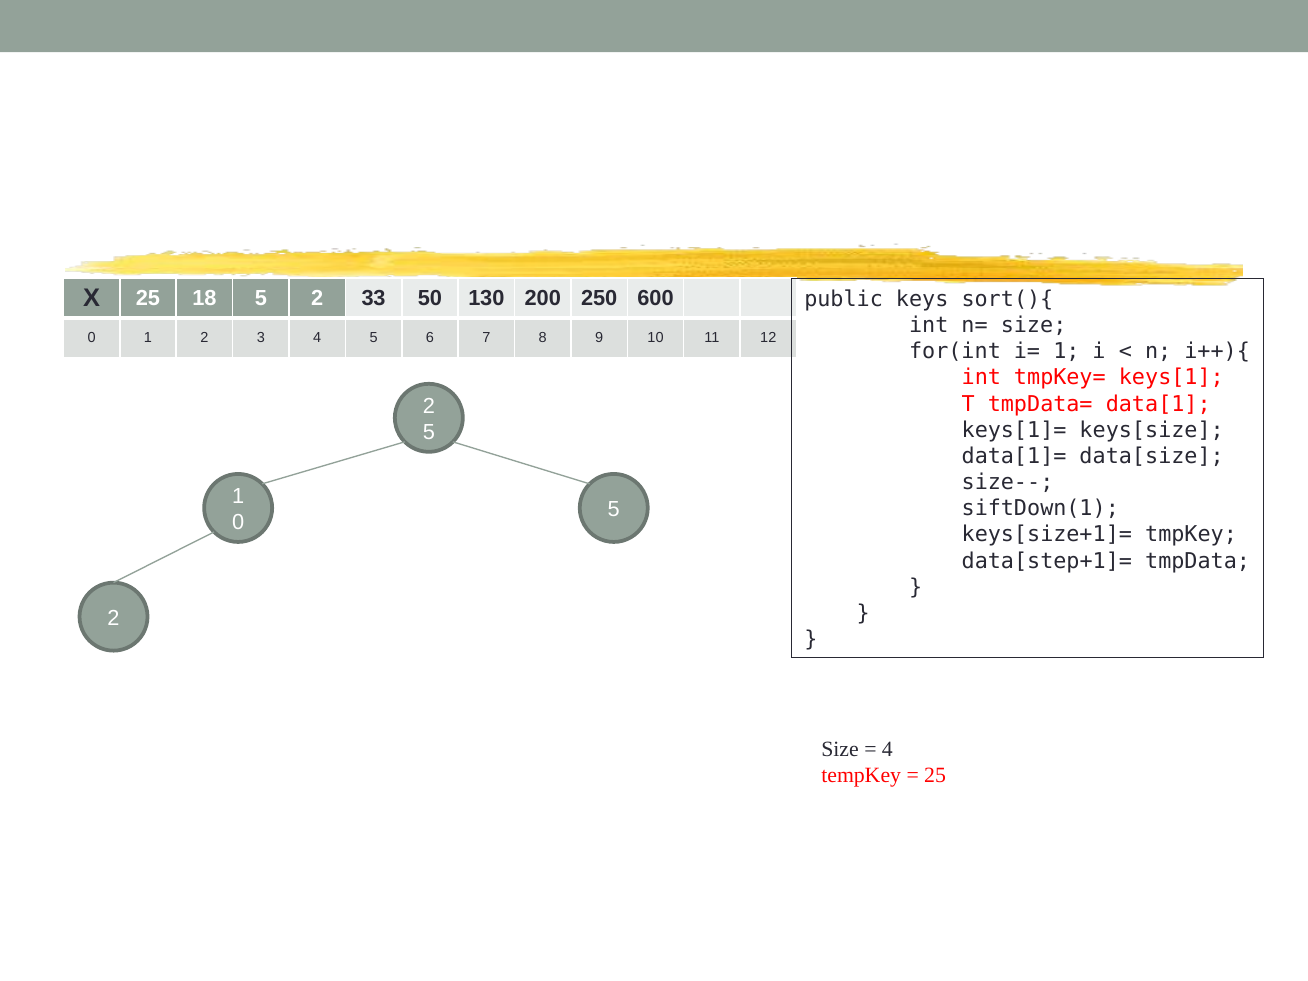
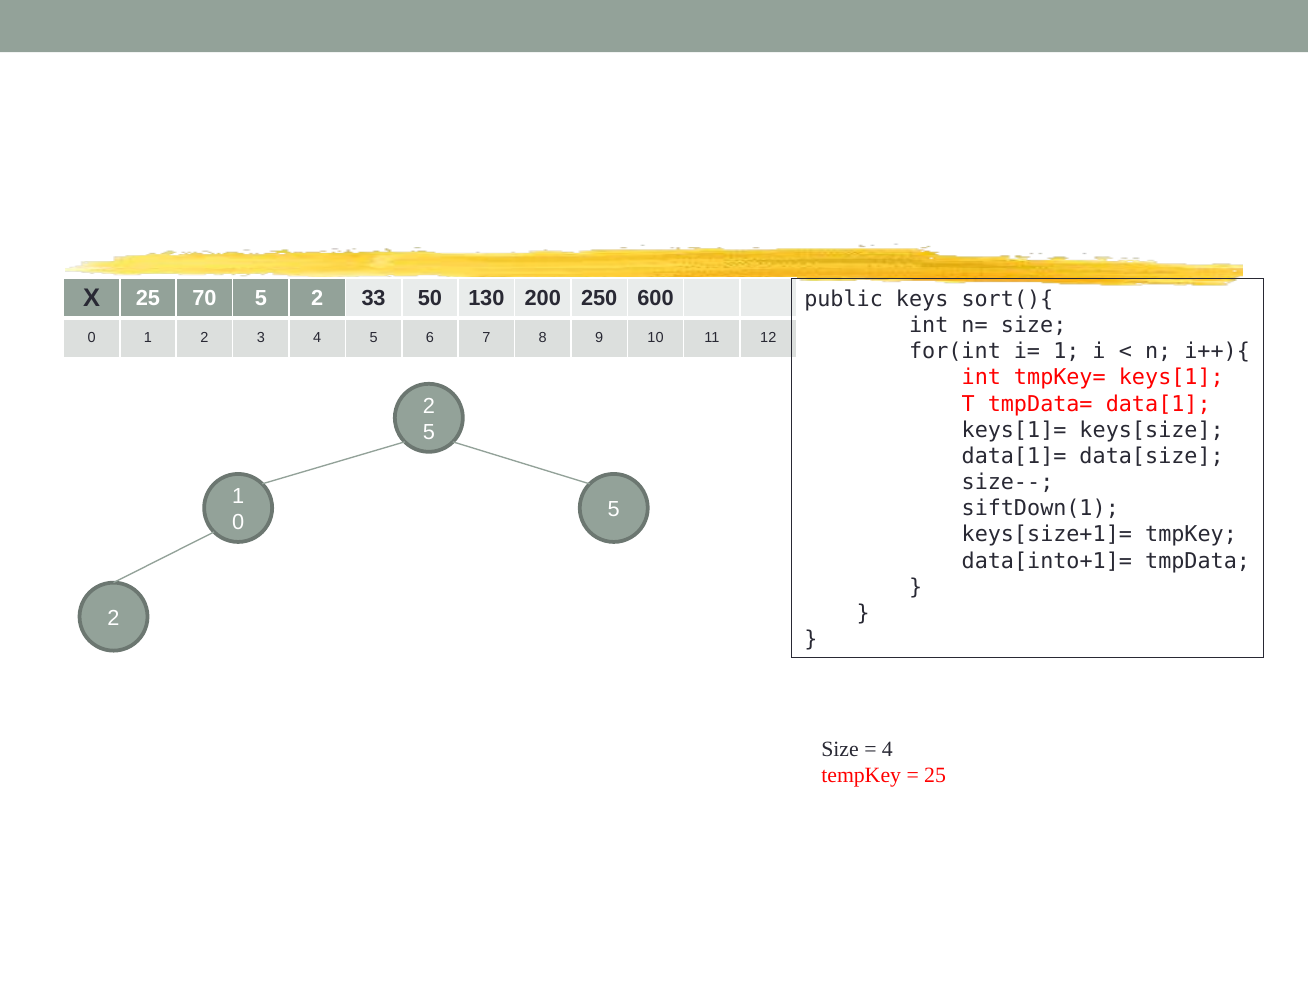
18: 18 -> 70 (204, 299)
data[step+1]=: data[step+1]= -> data[into+1]= (1047, 561)
